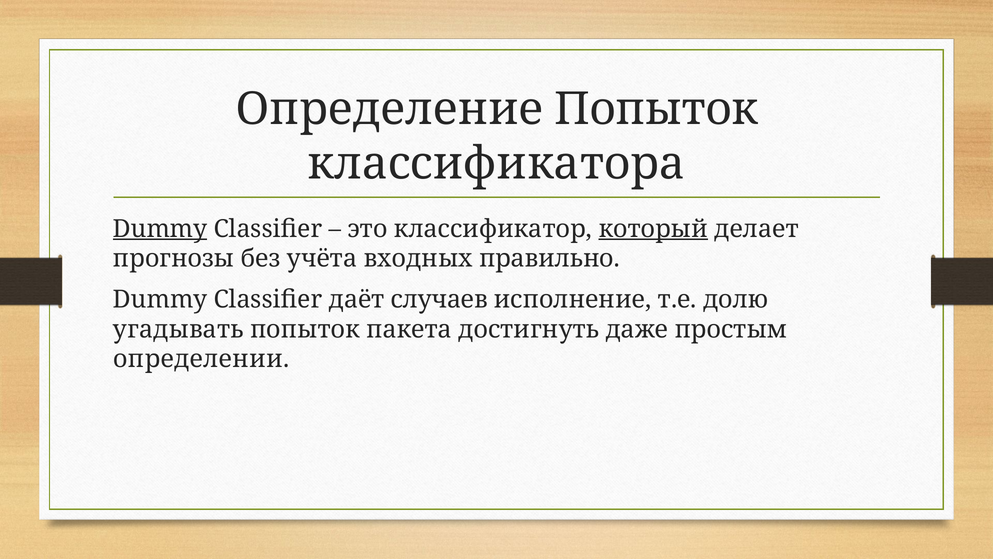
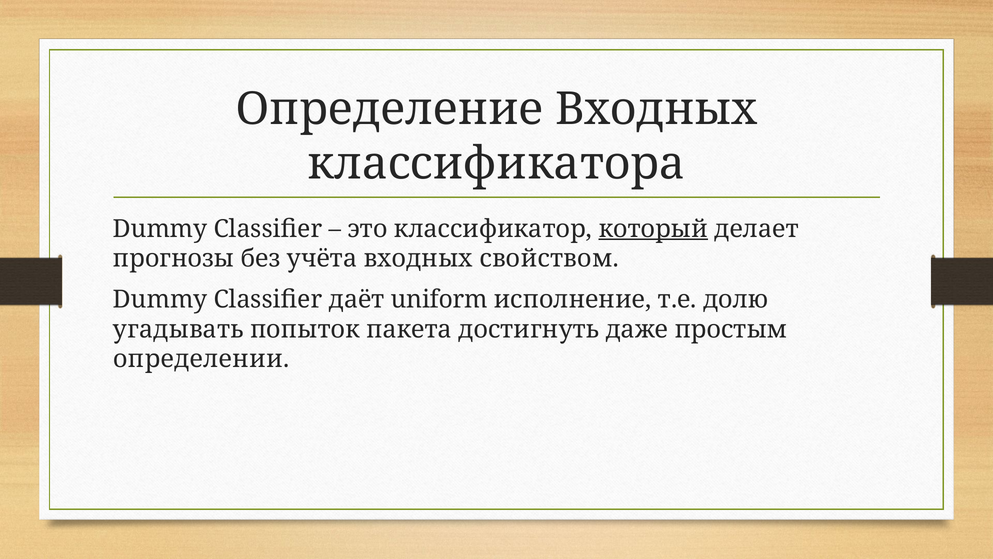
Определение Попыток: Попыток -> Входных (656, 109)
Dummy underline: present -> none (160, 229)
правильно: правильно -> свойством (549, 258)
случаев: случаев -> uniform (439, 299)
